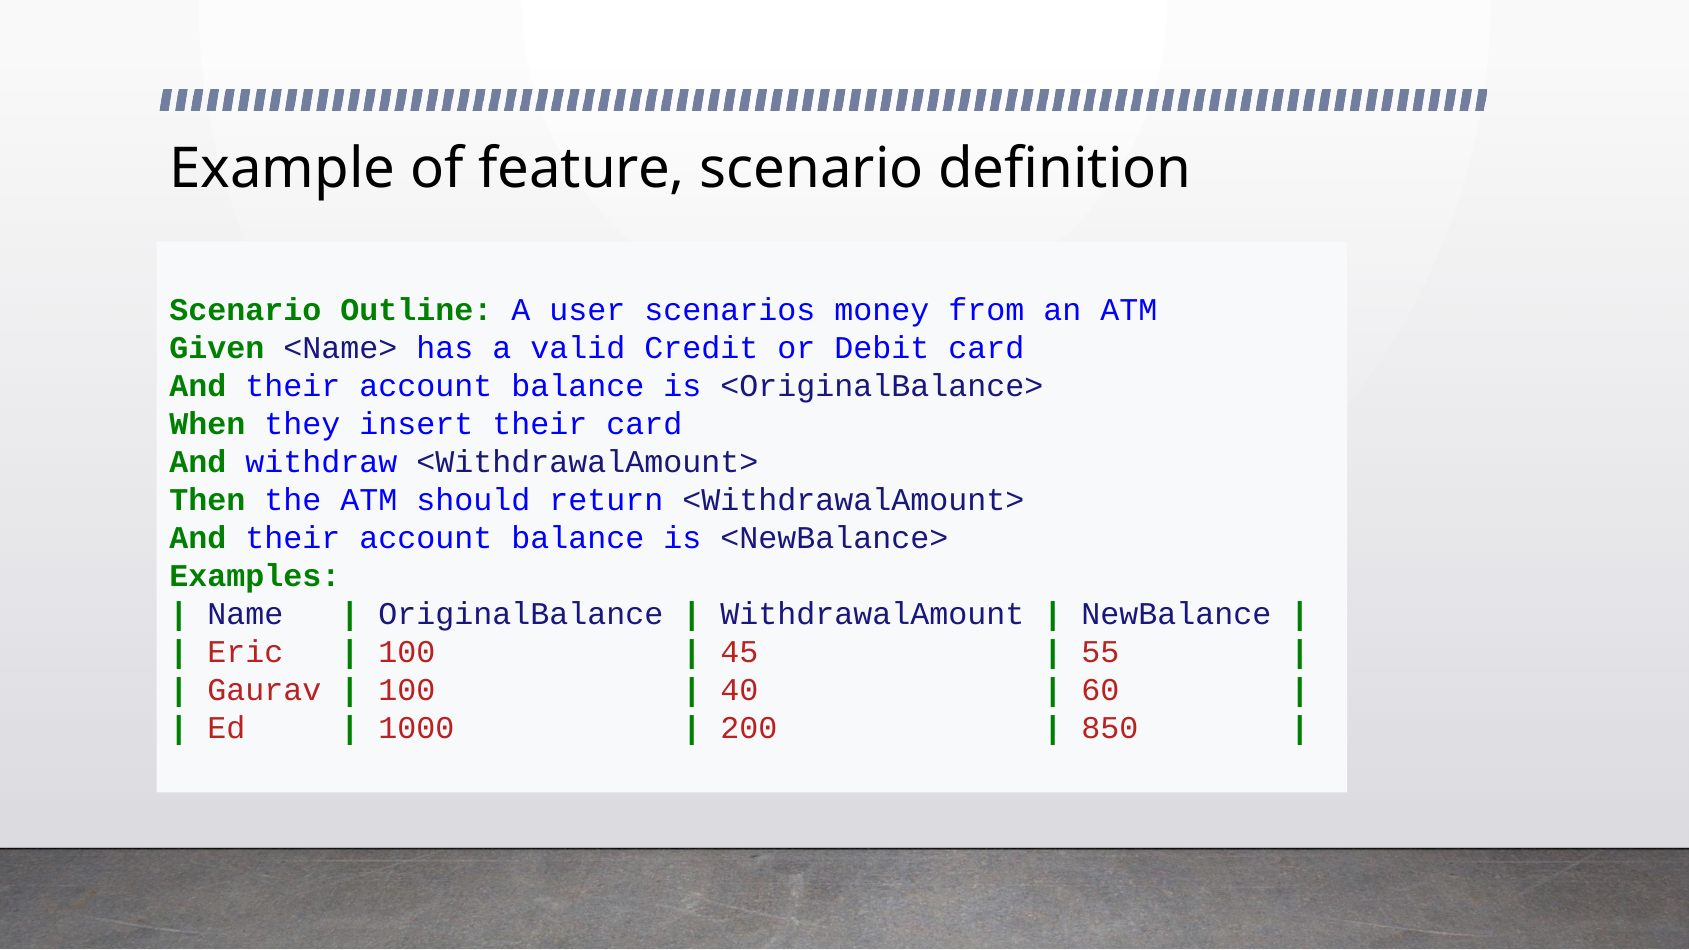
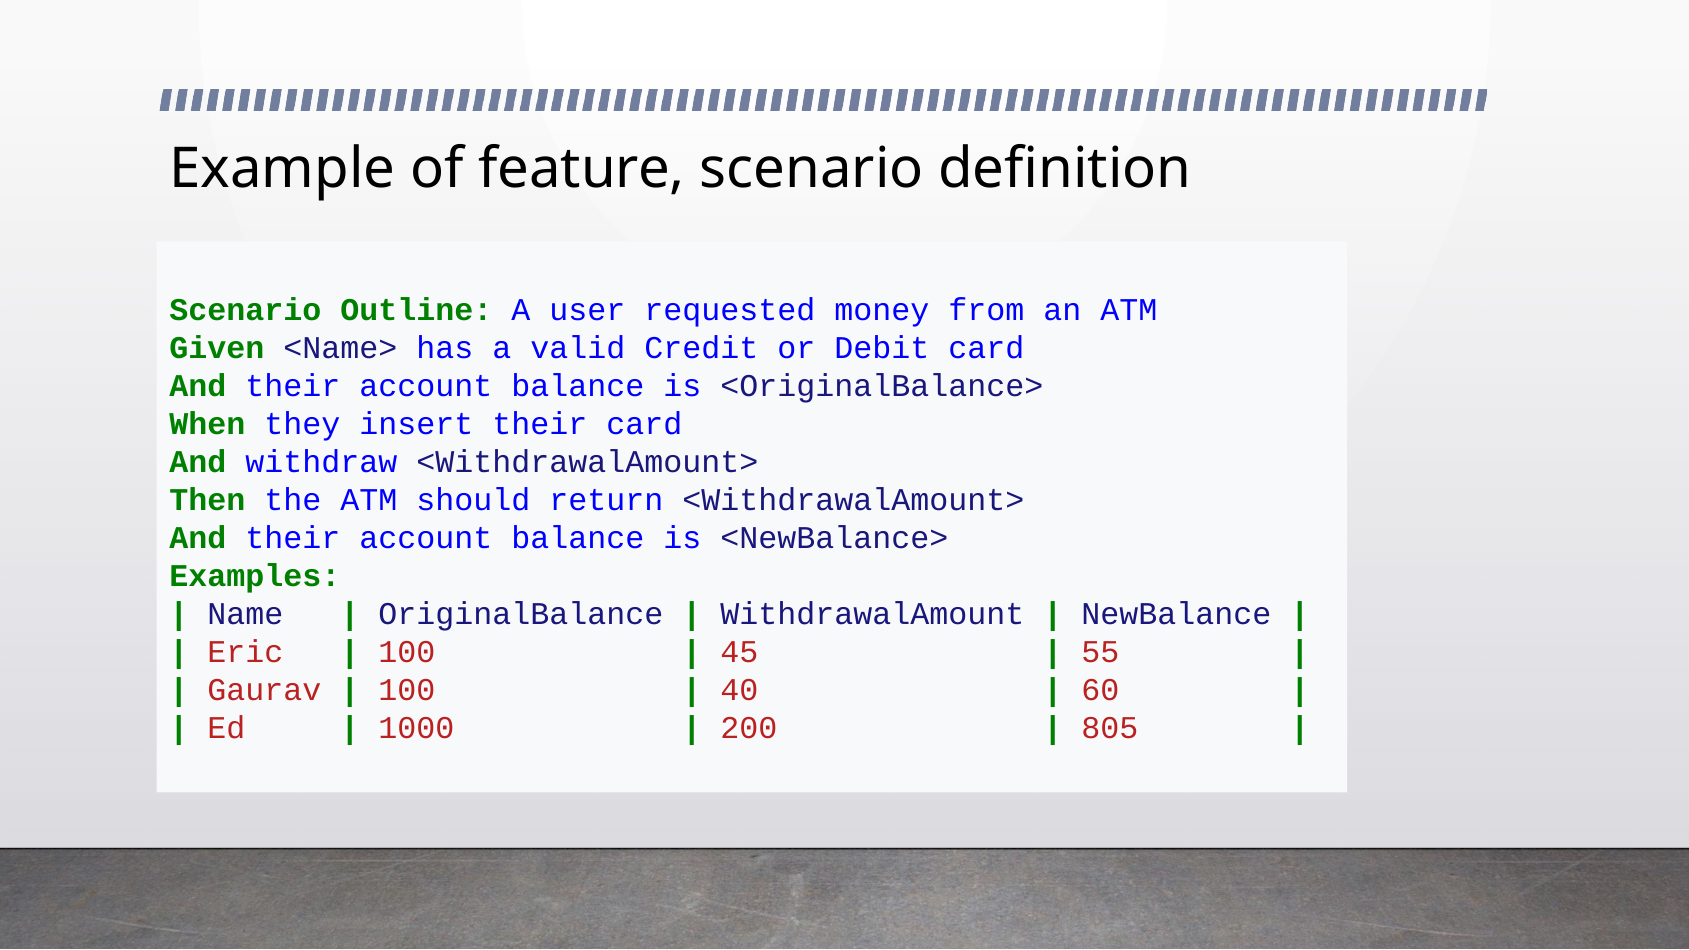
scenarios: scenarios -> requested (730, 310)
850: 850 -> 805 (1110, 728)
